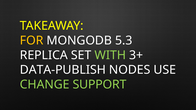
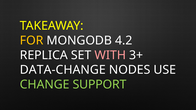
5.3: 5.3 -> 4.2 (124, 41)
WITH colour: light green -> pink (110, 55)
DATA-PUBLISH: DATA-PUBLISH -> DATA-CHANGE (63, 70)
